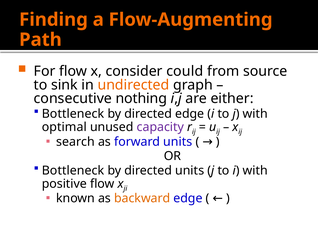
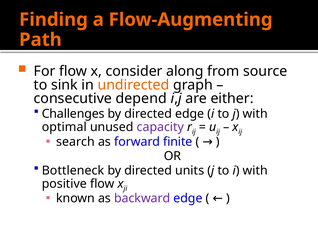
could: could -> along (185, 71)
nothing: nothing -> depend (141, 98)
Bottleneck: Bottleneck -> Challenges (73, 114)
forward units: units -> finite (178, 141)
backward colour: orange -> purple (142, 198)
